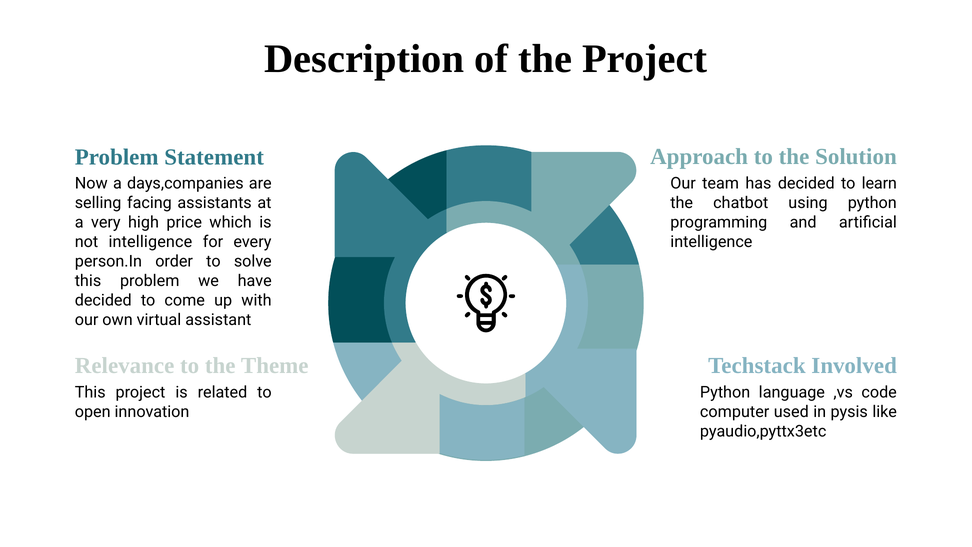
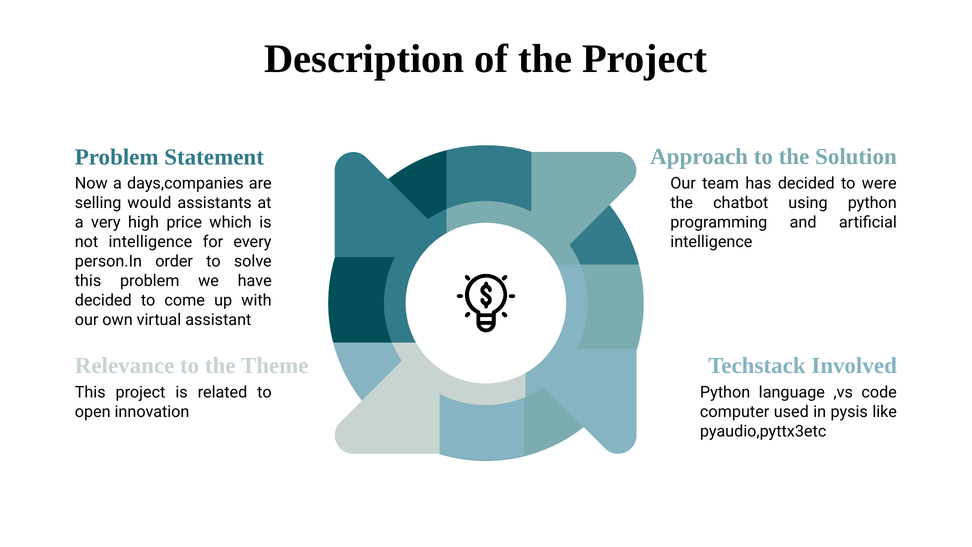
learn: learn -> were (879, 183)
facing: facing -> would (149, 203)
